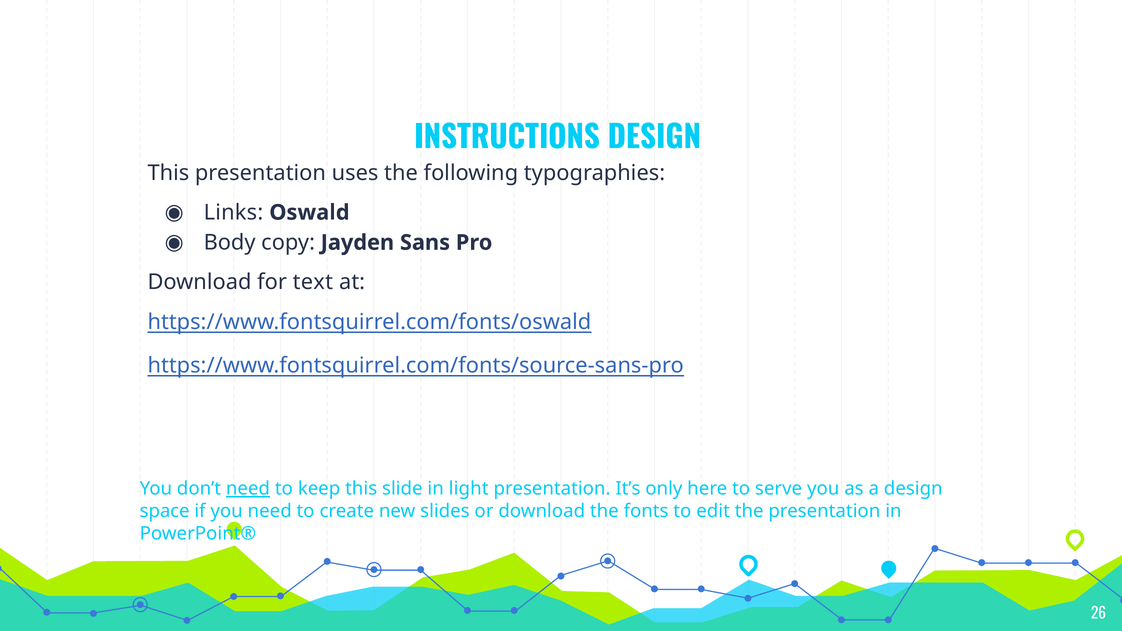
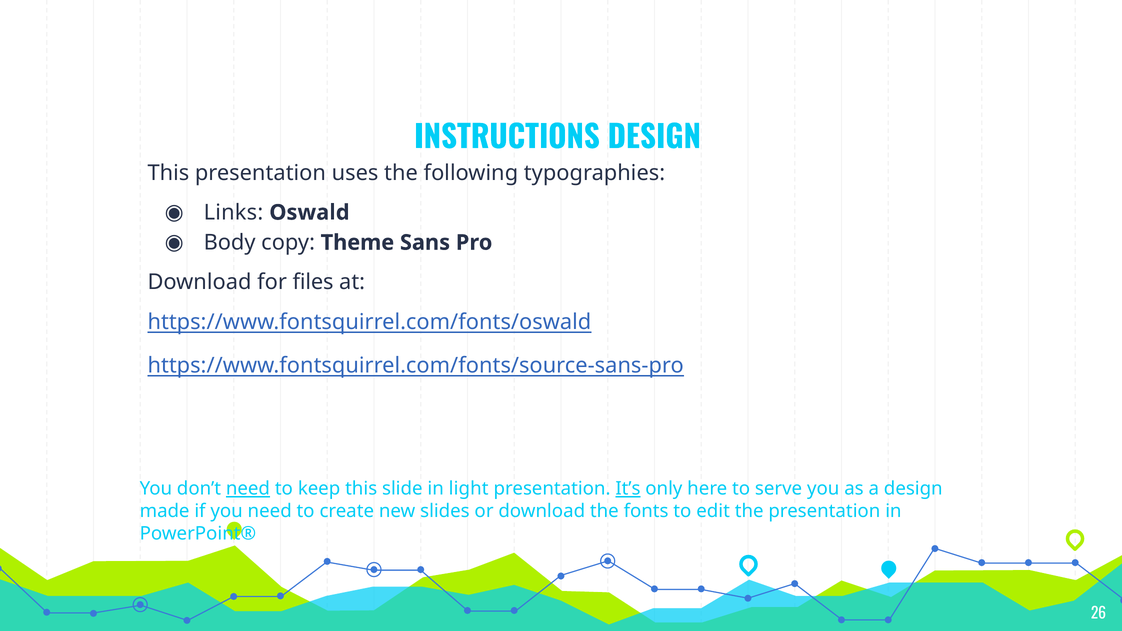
Jayden: Jayden -> Theme (357, 243)
text: text -> files (313, 282)
It’s underline: none -> present (628, 489)
space: space -> made (165, 511)
